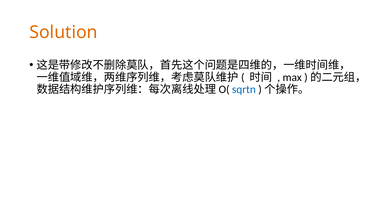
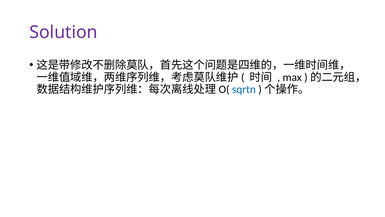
Solution colour: orange -> purple (63, 32)
